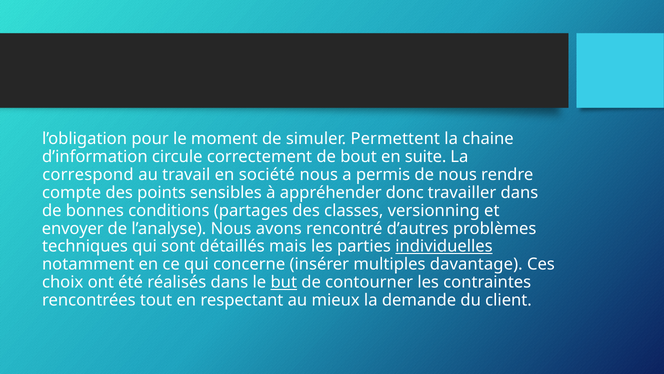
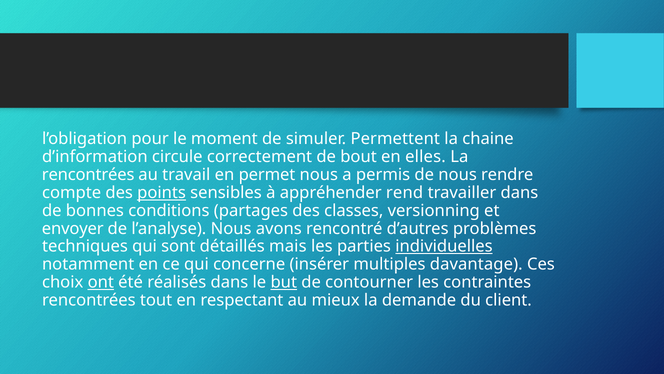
suite: suite -> elles (425, 157)
correspond: correspond -> rencontrées (88, 174)
société: société -> permet (267, 174)
points underline: none -> present (162, 192)
donc: donc -> rend (405, 192)
ont underline: none -> present (101, 282)
